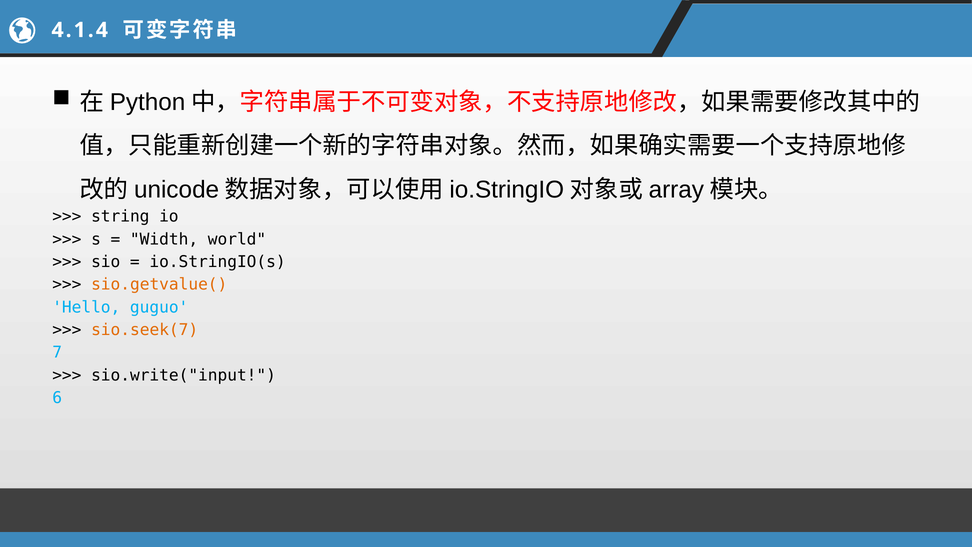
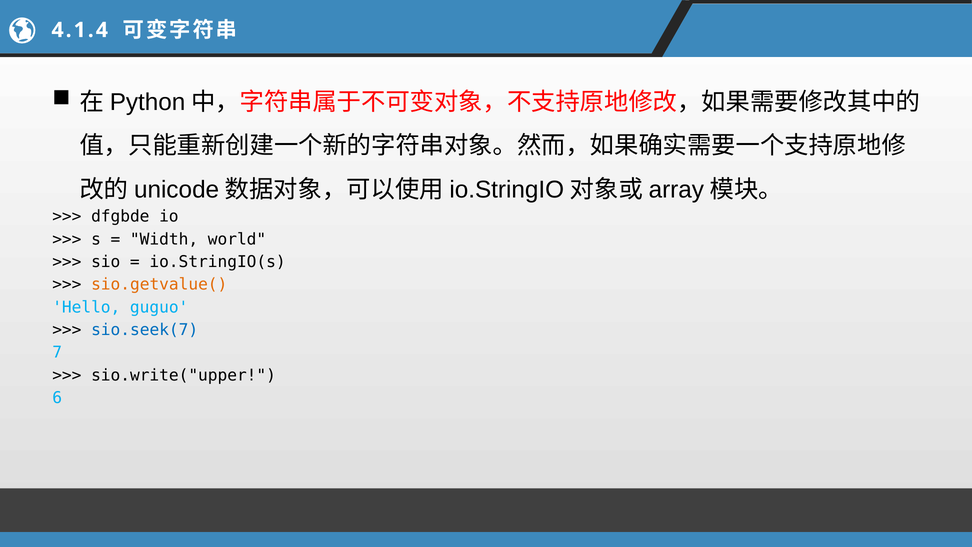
string: string -> dfgbde (120, 216)
sio.seek(7 colour: orange -> blue (145, 330)
sio.write("input: sio.write("input -> sio.write("upper (184, 375)
